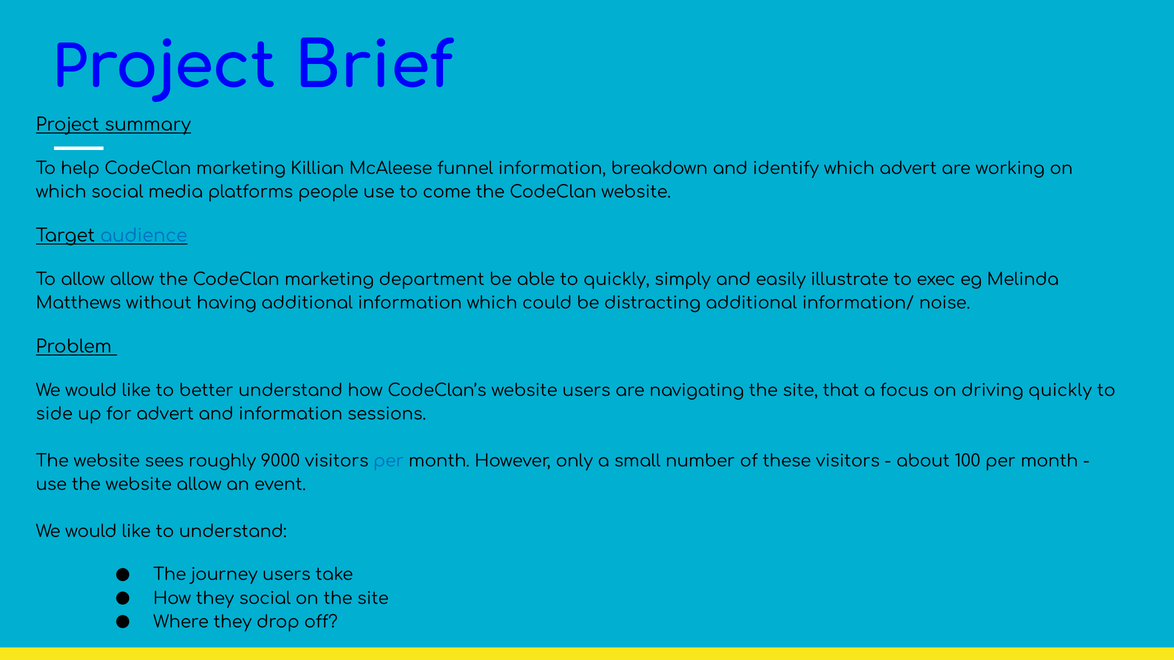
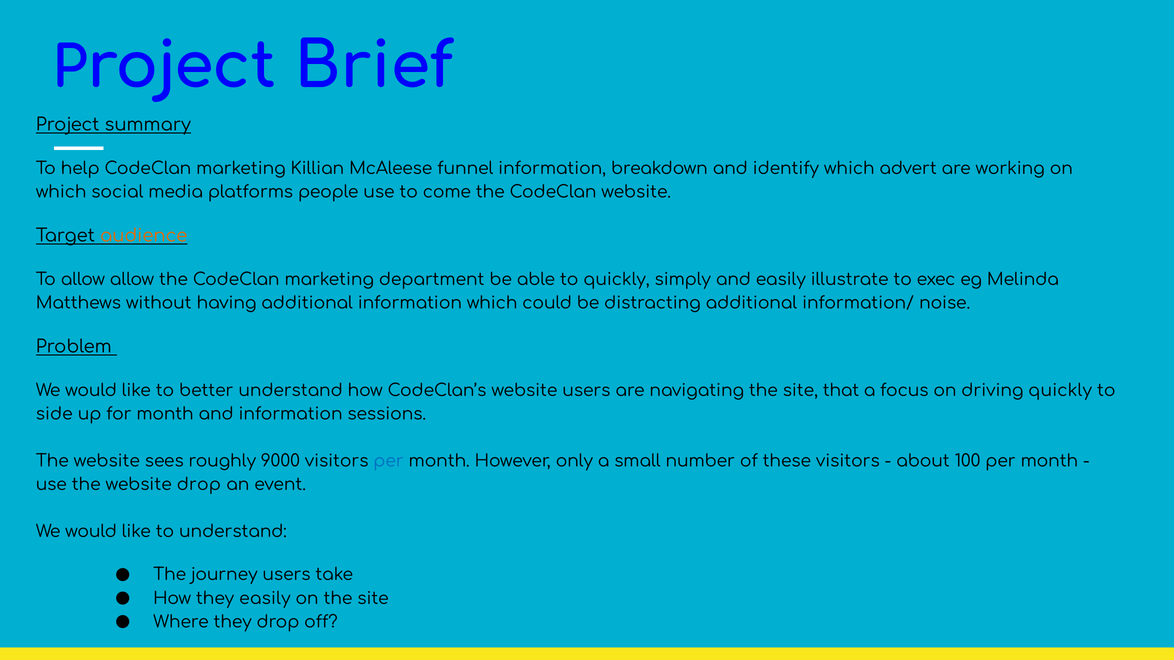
audience colour: blue -> orange (144, 236)
for advert: advert -> month (165, 414)
website allow: allow -> drop (199, 485)
they social: social -> easily (265, 599)
